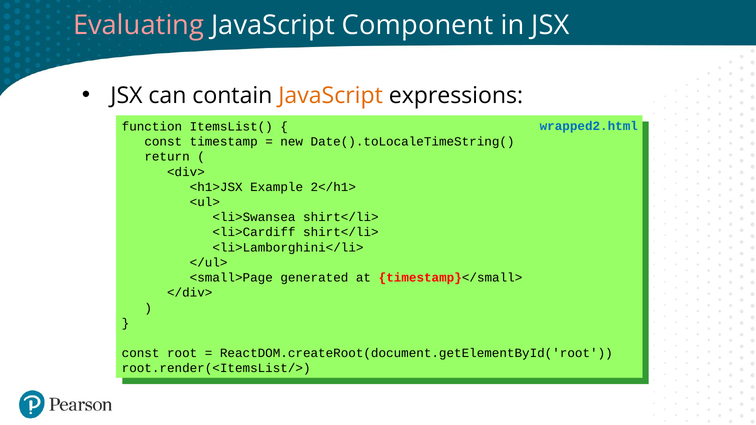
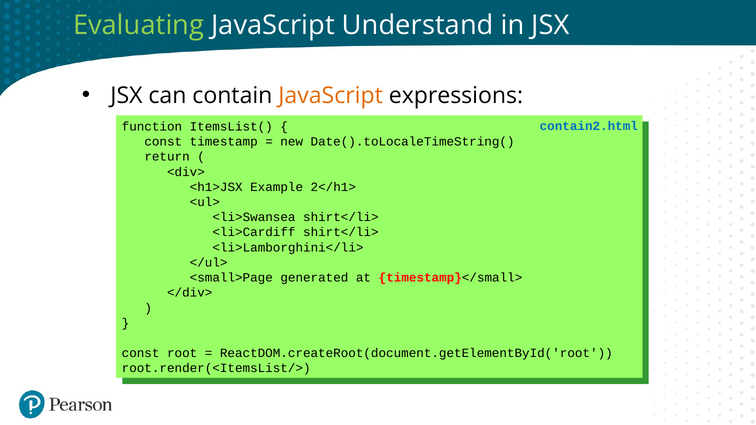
Evaluating colour: pink -> light green (138, 25)
Component: Component -> Understand (418, 25)
wrapped2.html: wrapped2.html -> contain2.html (589, 126)
